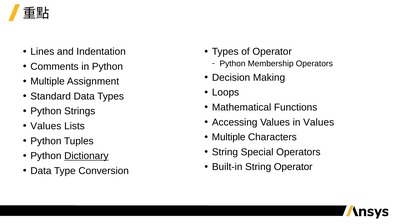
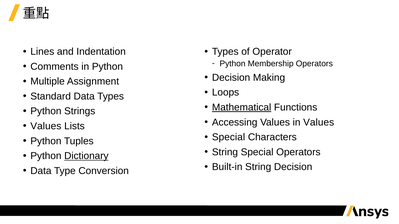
Mathematical underline: none -> present (242, 108)
Multiple: Multiple -> Special (229, 137)
String Operator: Operator -> Decision (293, 167)
